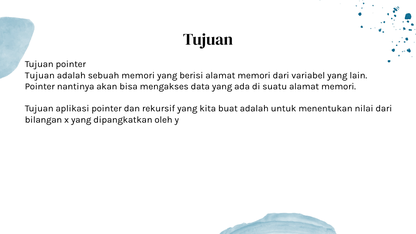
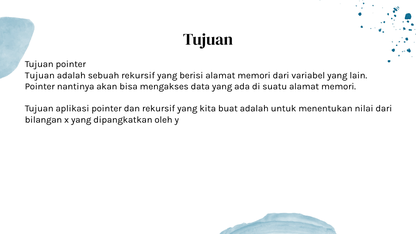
sebuah memori: memori -> rekursif (138, 75)
